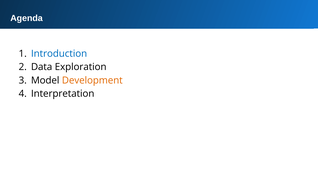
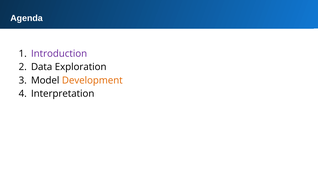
Introduction colour: blue -> purple (59, 54)
